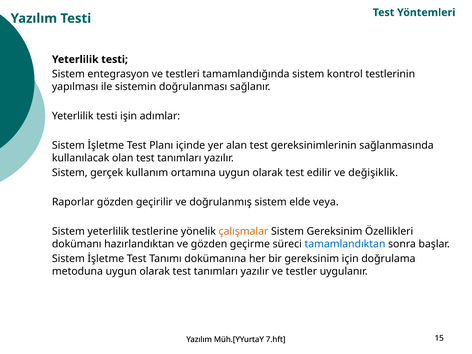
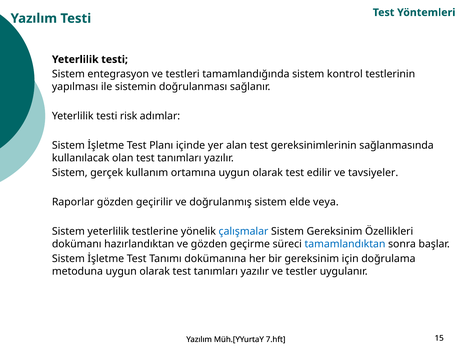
işin: işin -> risk (129, 116)
değişiklik: değişiklik -> tavsiyeler (373, 173)
çalışmalar colour: orange -> blue (243, 231)
